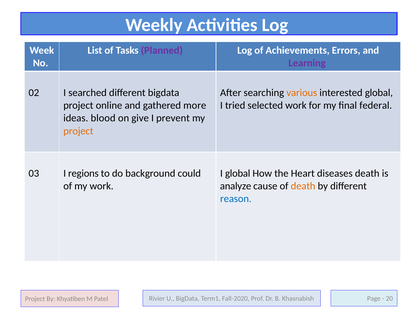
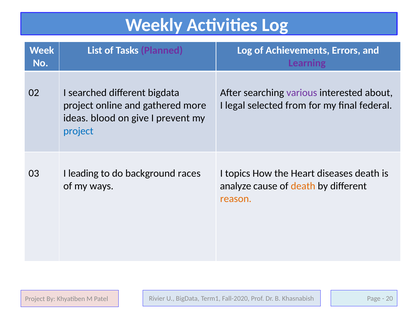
various colour: orange -> purple (302, 93)
interested global: global -> about (379, 93)
tried: tried -> legal (235, 106)
selected work: work -> from (296, 106)
project colour: orange -> blue (78, 131)
regions: regions -> leading (83, 174)
could: could -> races (189, 174)
I global: global -> topics (238, 174)
my work: work -> ways (102, 186)
reason colour: blue -> orange (236, 199)
